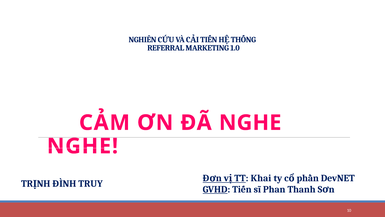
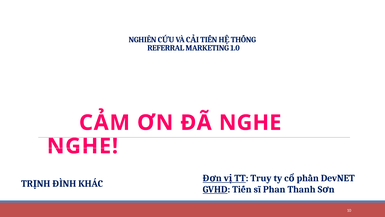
Khai: Khai -> Truy (261, 178)
TRUY: TRUY -> KHÁC (91, 183)
